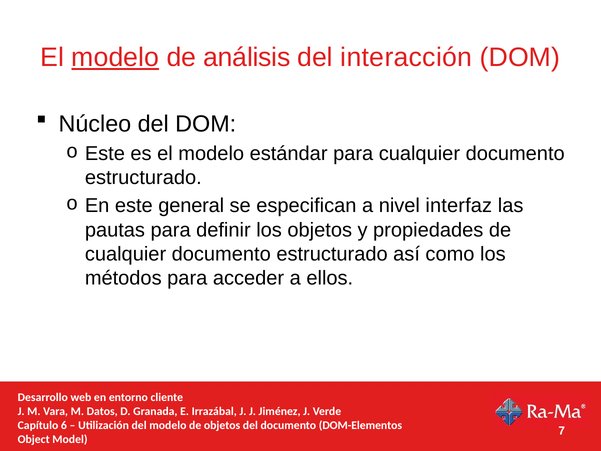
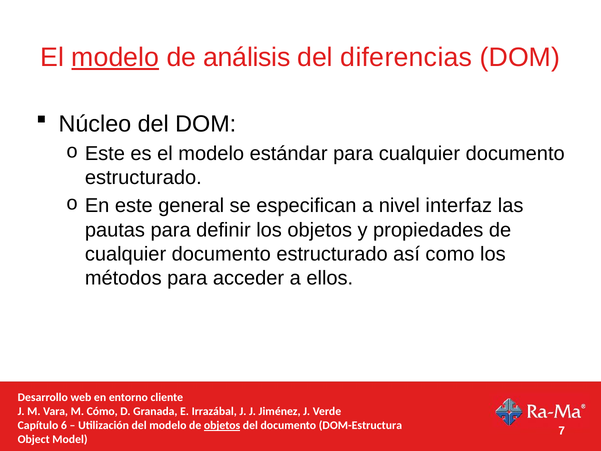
interacción: interacción -> diferencias (406, 57)
Datos: Datos -> Cómo (102, 411)
objetos underline: none -> present (222, 425)
DOM-Elementos: DOM-Elementos -> DOM-Estructura (360, 425)
